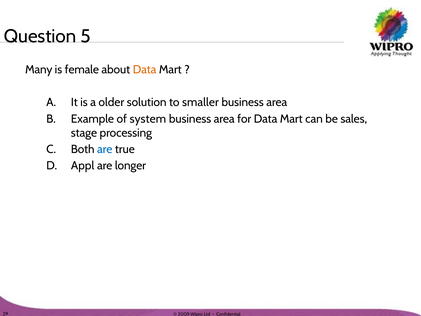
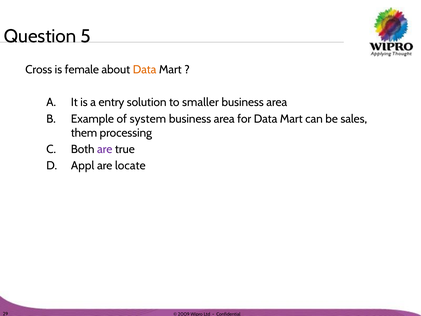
Many: Many -> Cross (39, 70)
older: older -> entry (111, 102)
stage: stage -> them (84, 133)
are colour: blue -> purple (105, 149)
longer: longer -> locate (130, 165)
